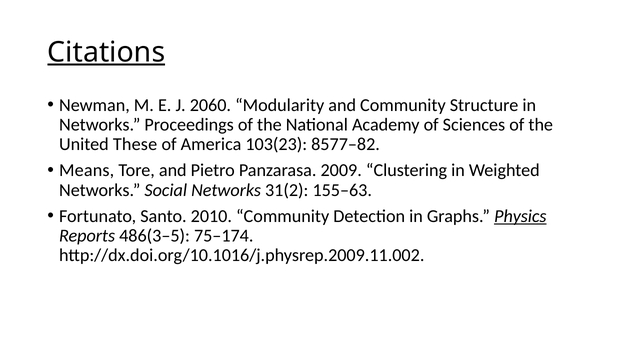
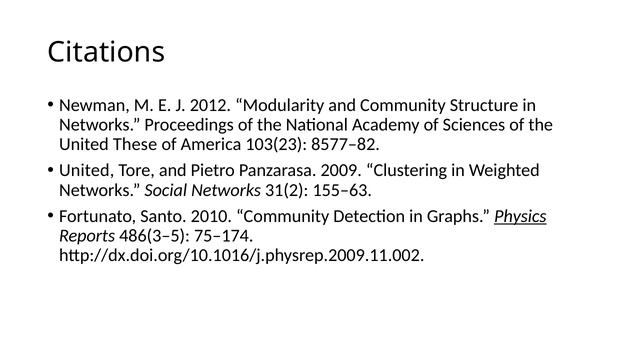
Citations underline: present -> none (106, 52)
2060: 2060 -> 2012 (210, 105)
Means: Means -> United (87, 170)
